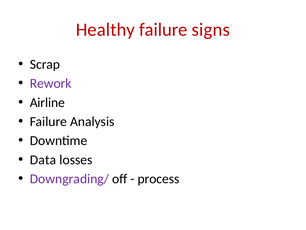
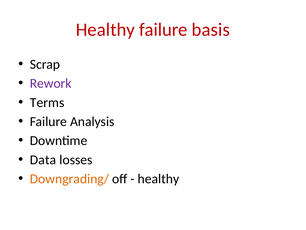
signs: signs -> basis (211, 30)
Airline: Airline -> Terms (47, 102)
Downgrading/ colour: purple -> orange (69, 178)
process: process -> healthy (158, 178)
